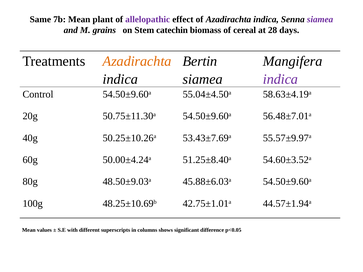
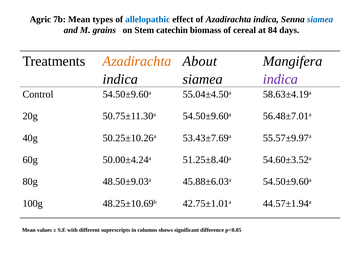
Same: Same -> Agric (40, 19)
plant: plant -> types (103, 19)
allelopathic colour: purple -> blue (148, 19)
siamea colour: purple -> blue (320, 19)
28: 28 -> 84 (273, 30)
Bertin: Bertin -> About (200, 61)
